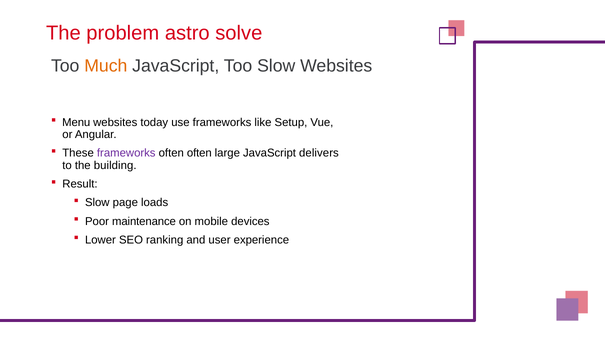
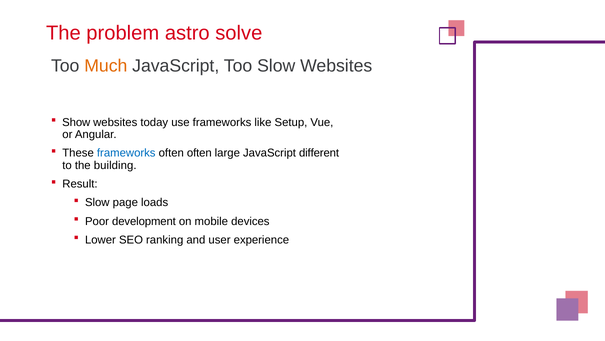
Menu: Menu -> Show (76, 122)
frameworks colour: purple -> blue (126, 153)
delivers: delivers -> different (319, 153)
maintenance: maintenance -> development (144, 221)
